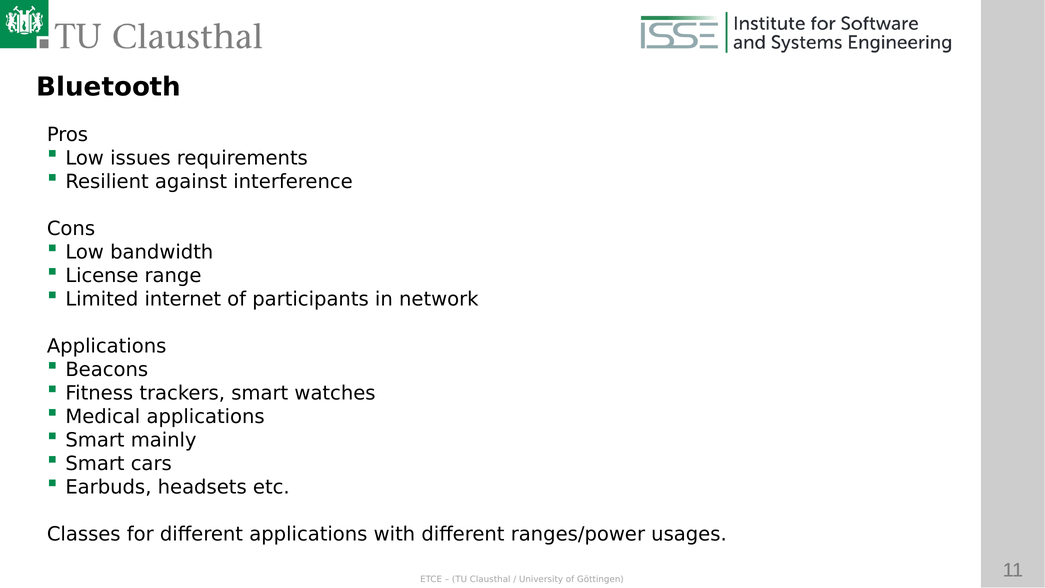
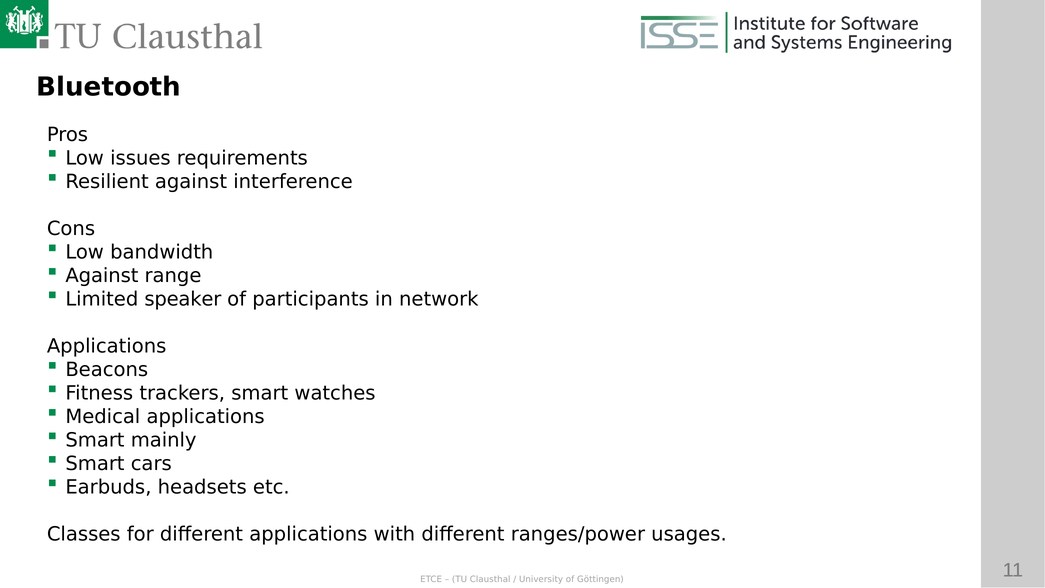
License: License -> Against (102, 276)
internet: internet -> speaker (183, 299)
